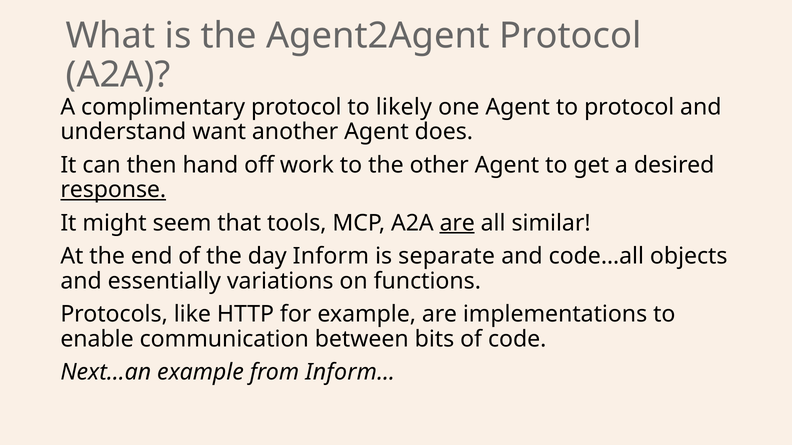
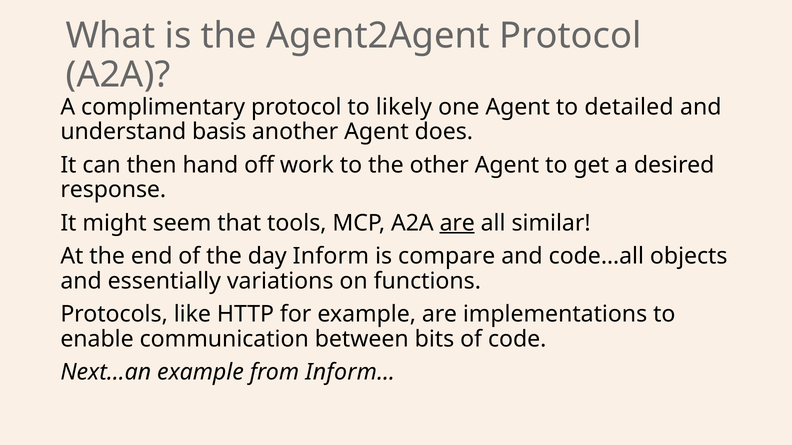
to protocol: protocol -> detailed (629, 107)
want: want -> basis (219, 132)
response underline: present -> none (113, 190)
separate: separate -> compare (447, 256)
